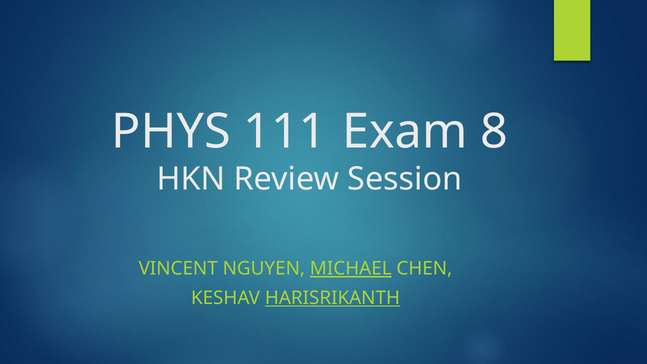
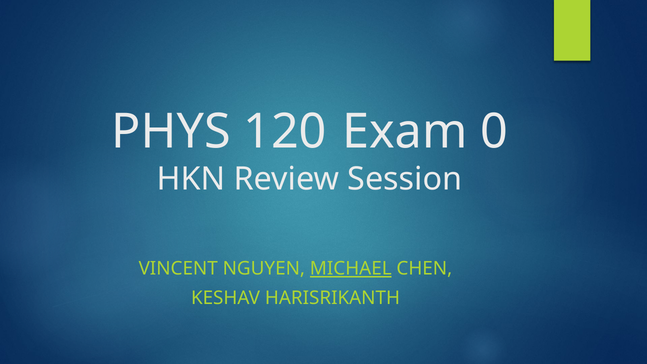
111: 111 -> 120 (285, 132)
8: 8 -> 0 (494, 132)
HARISRIKANTH underline: present -> none (332, 298)
